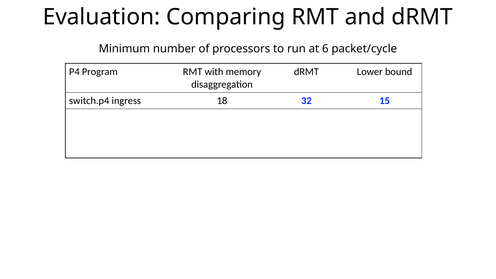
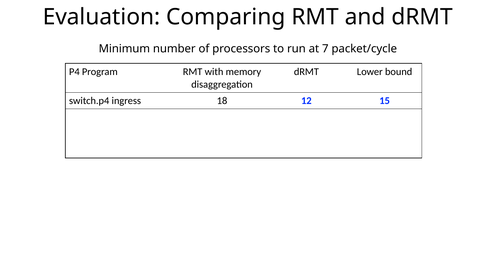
6: 6 -> 7 (325, 49)
32: 32 -> 12 (306, 101)
